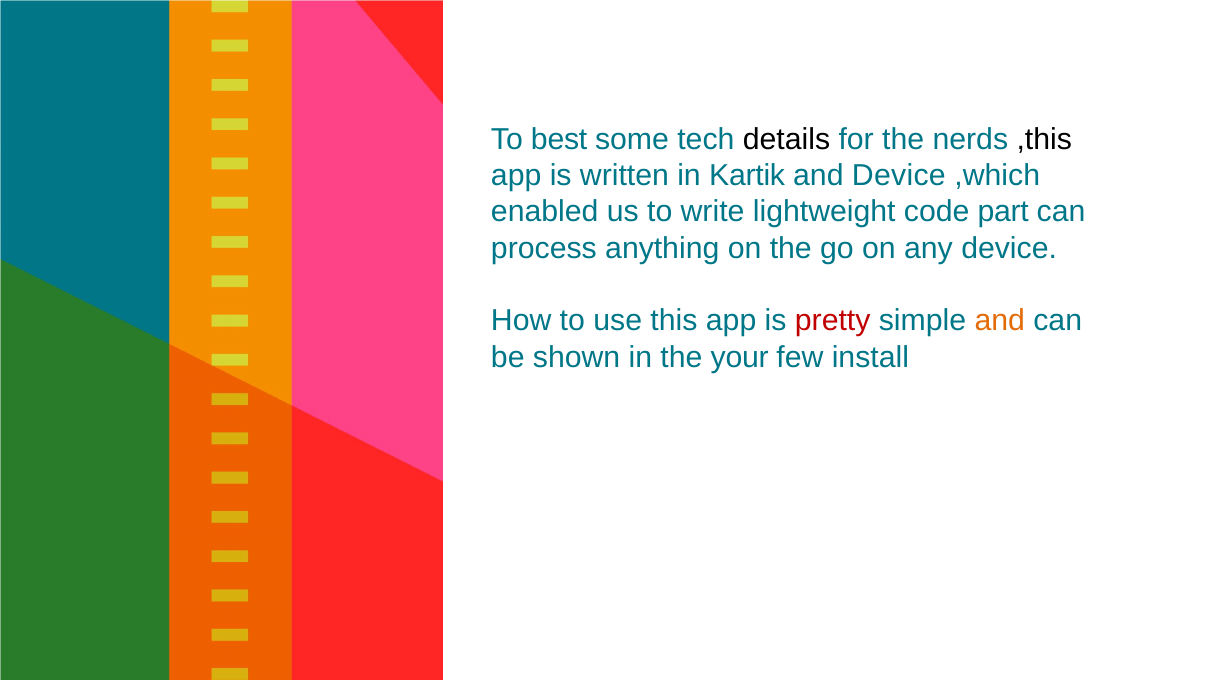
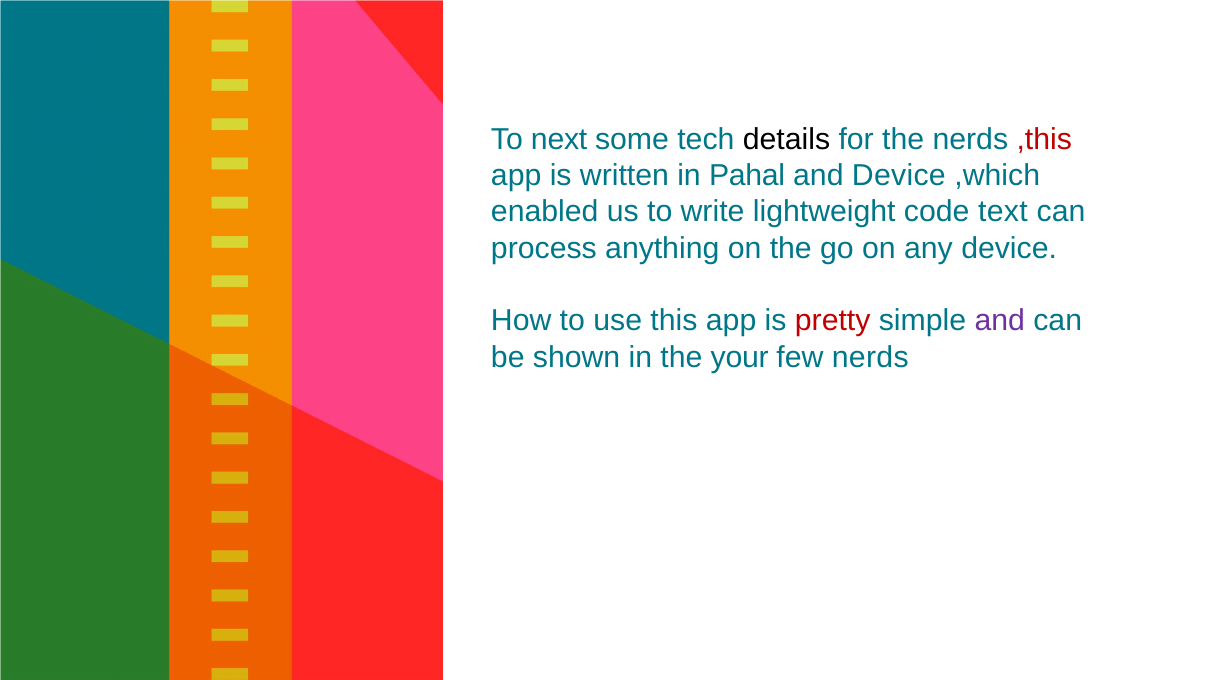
best: best -> next (559, 139)
,this colour: black -> red (1044, 139)
Kartik: Kartik -> Pahal (747, 176)
part: part -> text (1003, 212)
and colour: orange -> purple (1000, 321)
few install: install -> nerds (870, 357)
